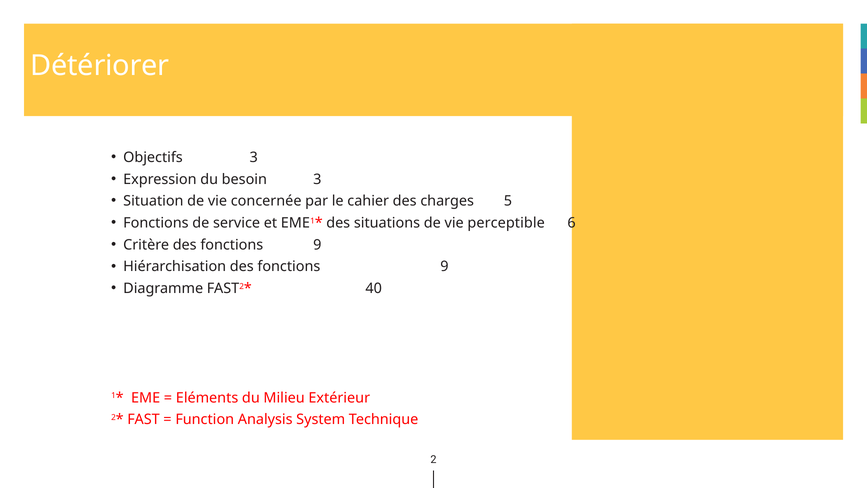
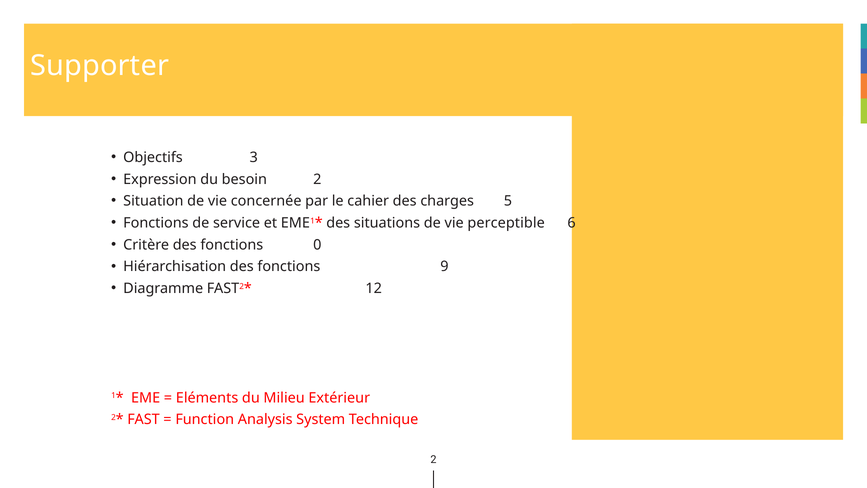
Détériorer: Détériorer -> Supporter (100, 66)
besoin 3: 3 -> 2 (317, 179)
Critère des fonctions 9: 9 -> 0 (317, 245)
40: 40 -> 12 (374, 288)
